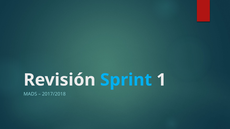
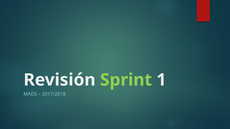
Sprint colour: light blue -> light green (126, 80)
